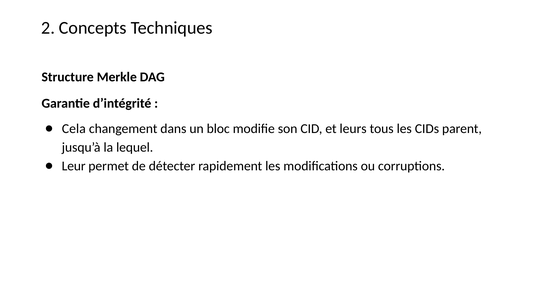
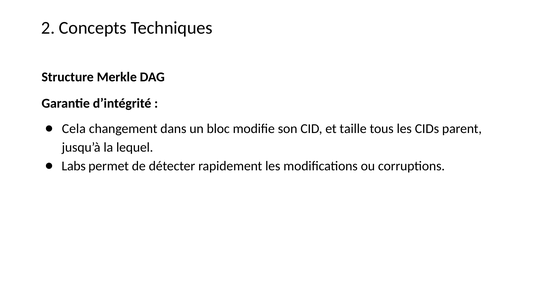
leurs: leurs -> taille (353, 129)
Leur: Leur -> Labs (74, 166)
